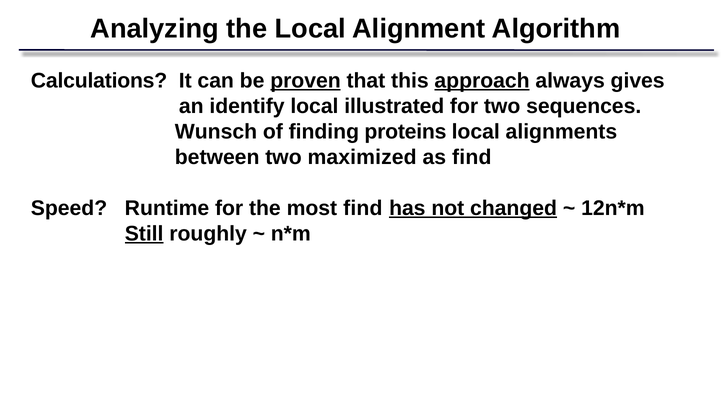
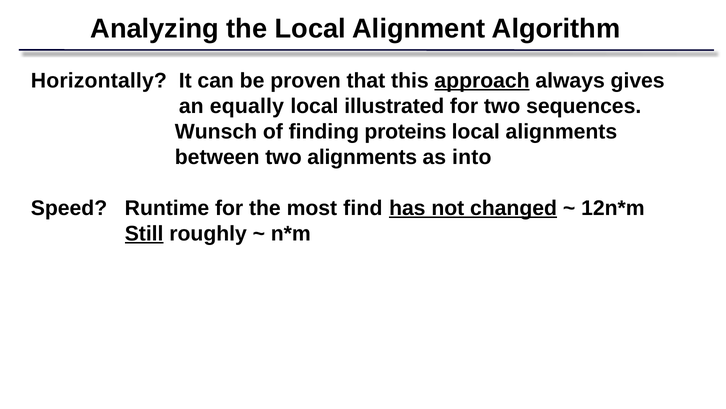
Calculations: Calculations -> Horizontally (99, 81)
proven underline: present -> none (305, 81)
identify: identify -> equally (247, 106)
two maximized: maximized -> alignments (362, 157)
as find: find -> into (472, 157)
